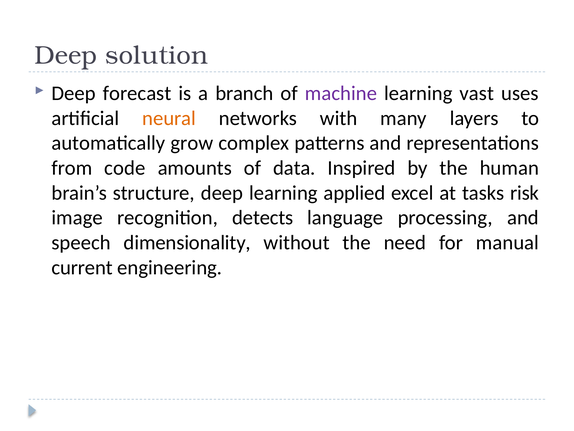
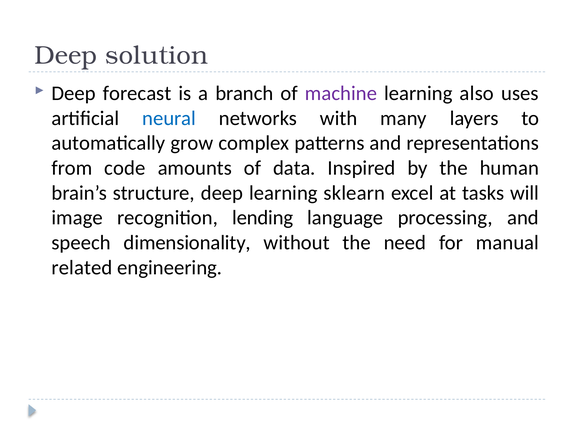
vast: vast -> also (477, 93)
neural colour: orange -> blue (169, 118)
applied: applied -> sklearn (354, 193)
risk: risk -> will (525, 193)
detects: detects -> lending (263, 218)
current: current -> related (82, 267)
